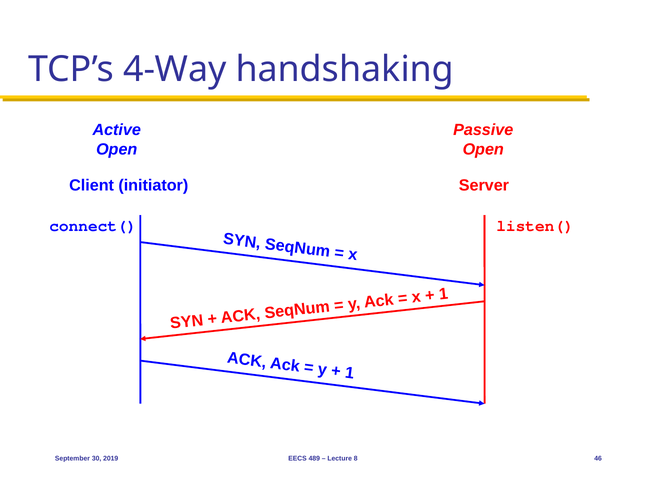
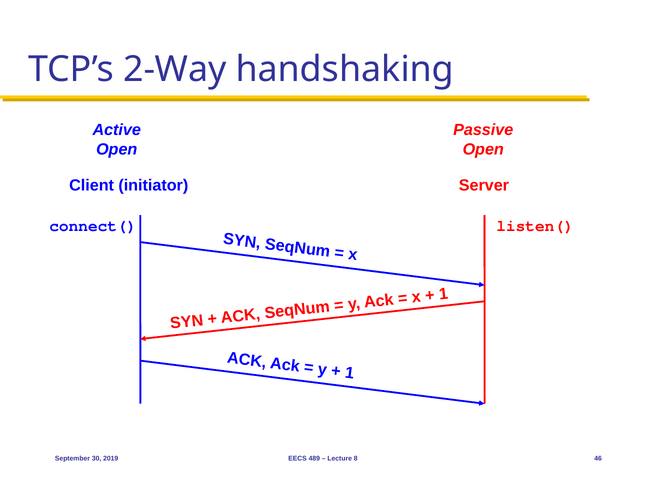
4-Way: 4-Way -> 2-Way (175, 69)
